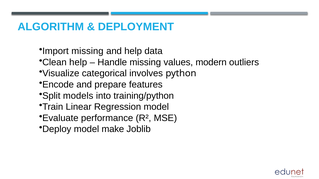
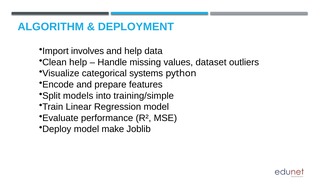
Import missing: missing -> involves (88, 51)
modern: modern -> dataset (211, 62)
involves: involves -> systems (146, 74)
training/python: training/python -> training/simple (144, 96)
